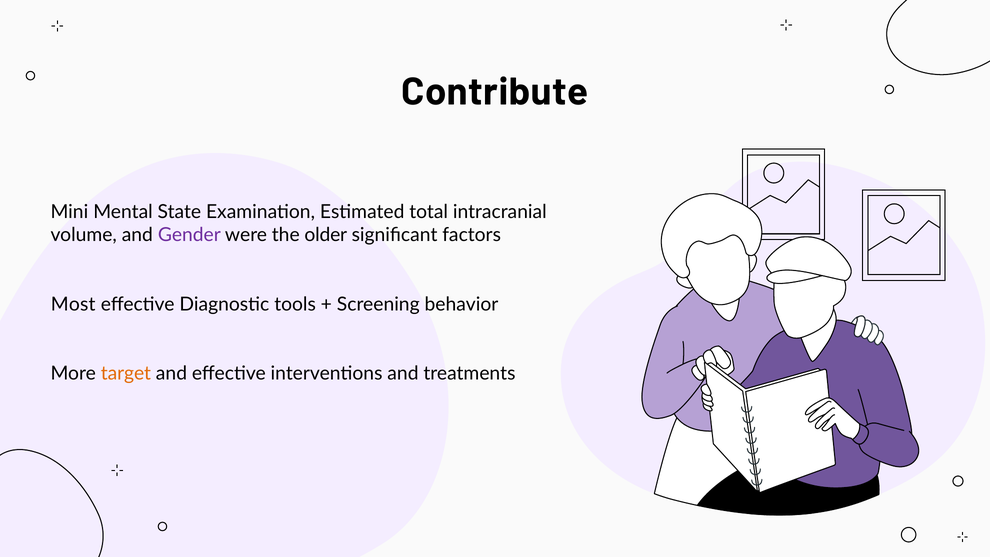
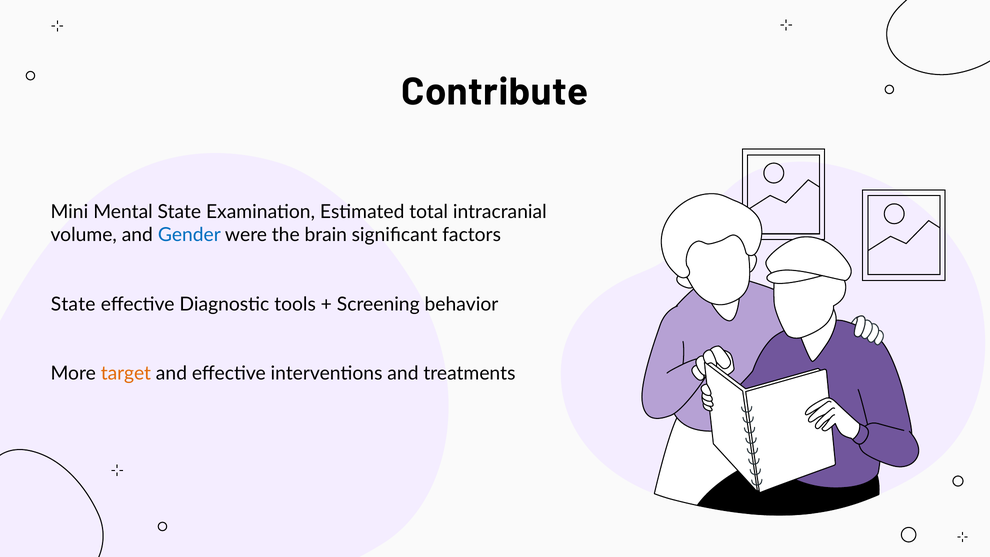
Gender colour: purple -> blue (189, 235)
older: older -> brain (326, 235)
Most: Most -> State (73, 304)
